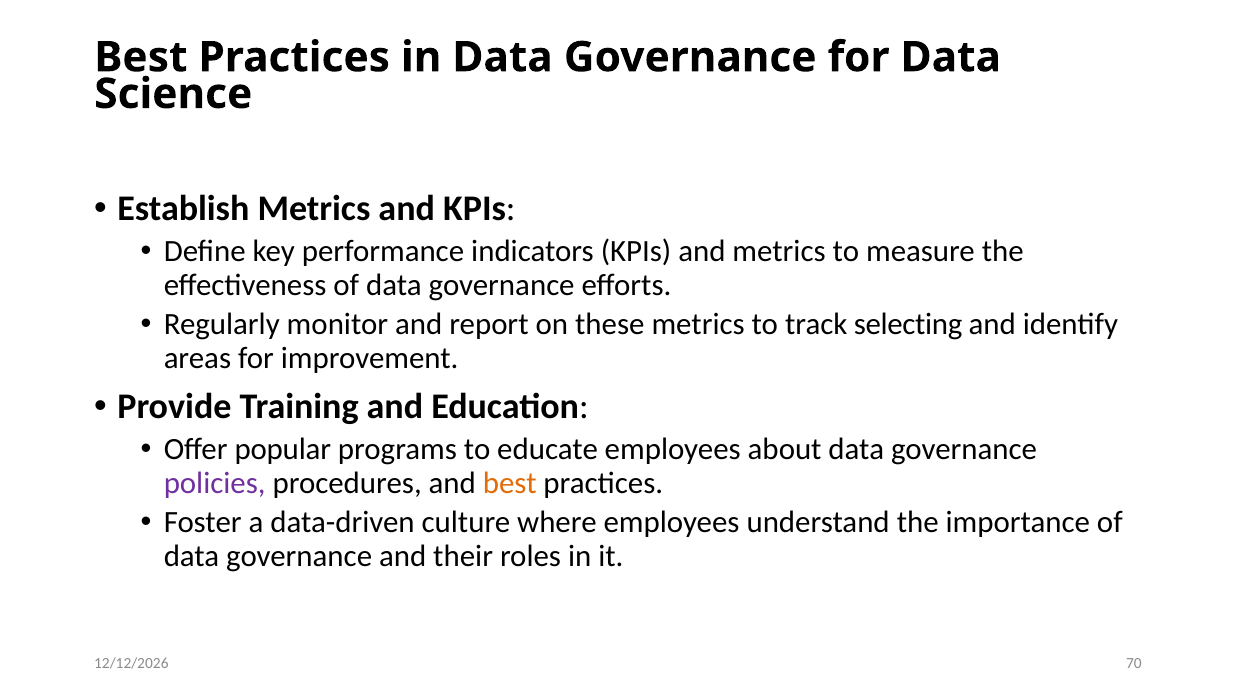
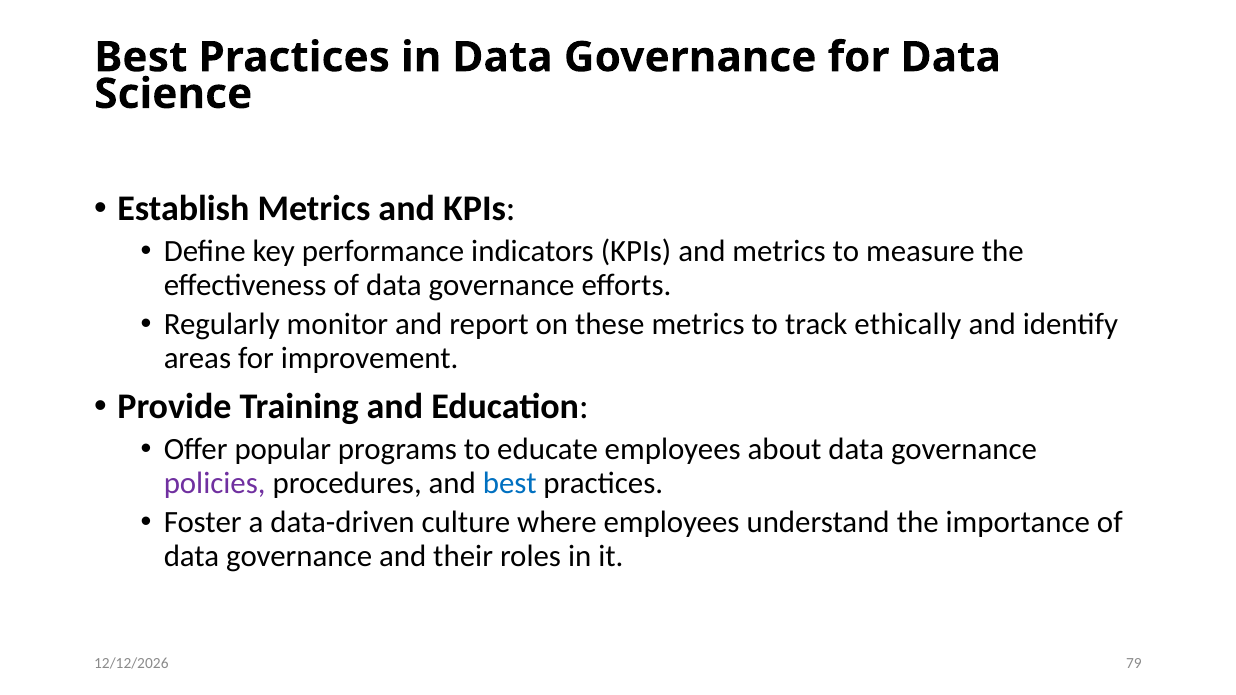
selecting: selecting -> ethically (908, 325)
best colour: orange -> blue (510, 483)
70: 70 -> 79 (1134, 664)
